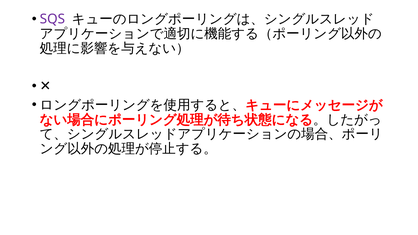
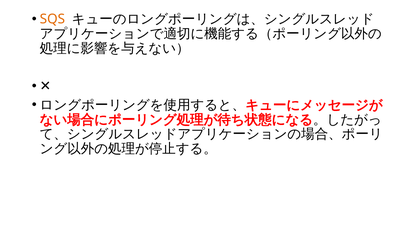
SQS colour: purple -> orange (52, 19)
